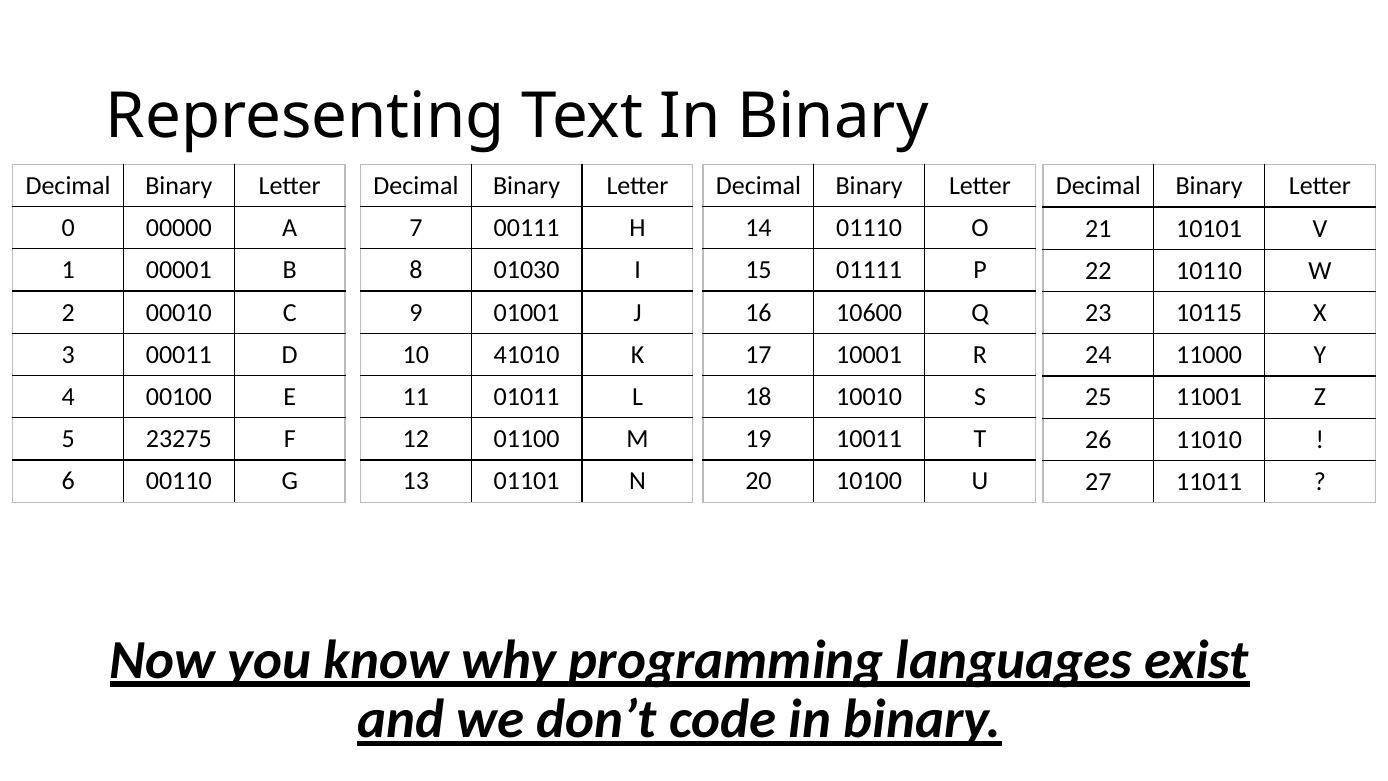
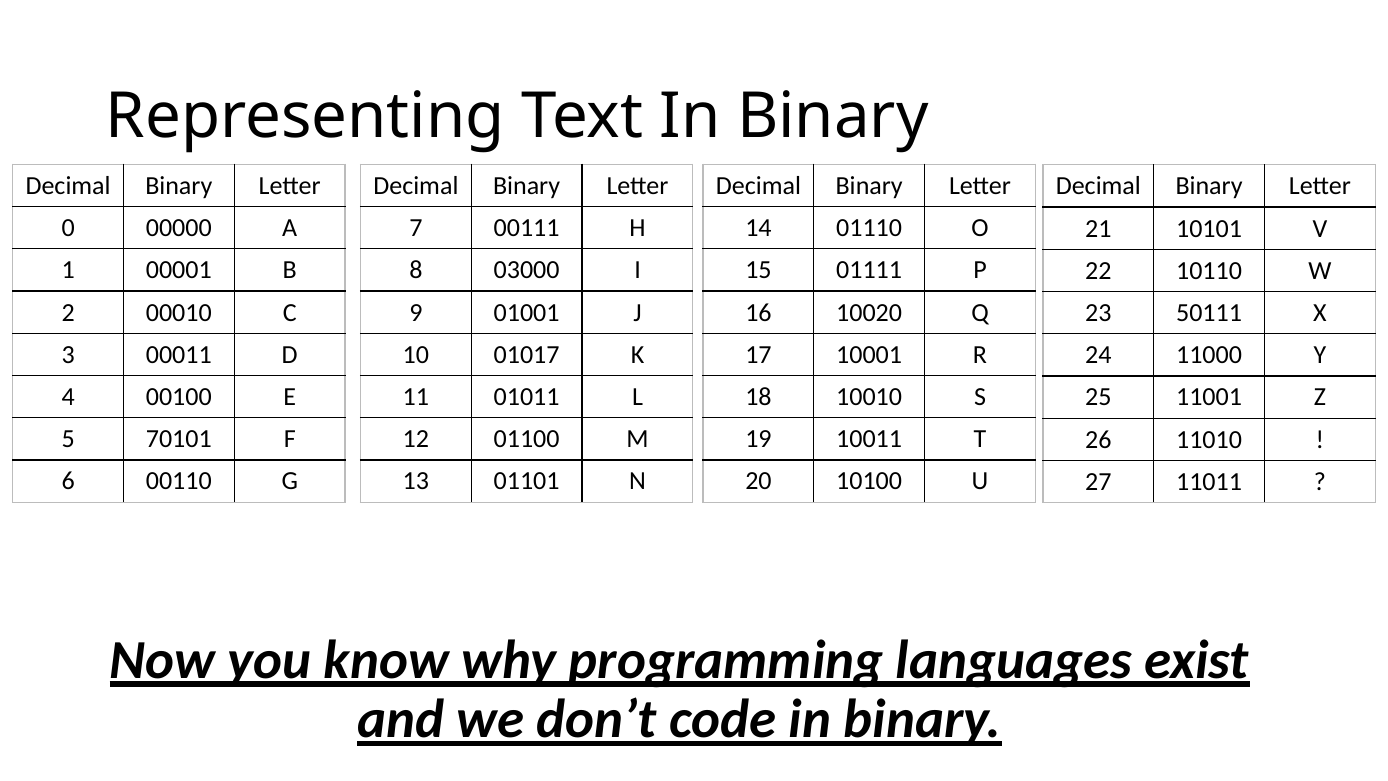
01030: 01030 -> 03000 (527, 270)
10600: 10600 -> 10020 (869, 312)
10115: 10115 -> 50111 (1209, 313)
41010: 41010 -> 01017 (527, 355)
23275: 23275 -> 70101 (179, 439)
